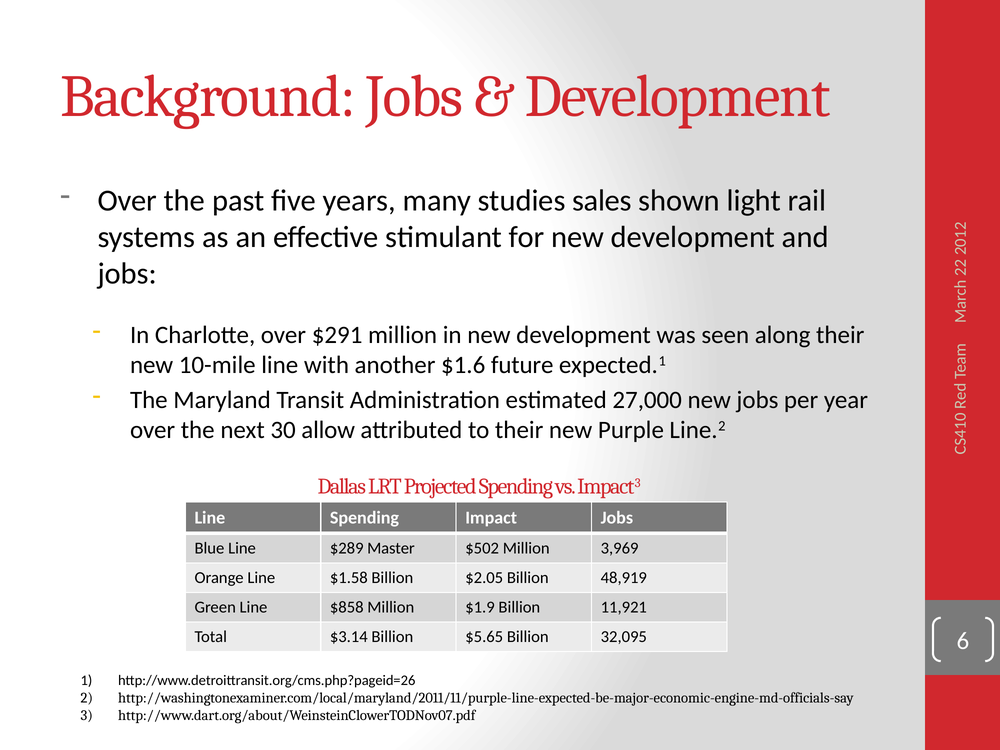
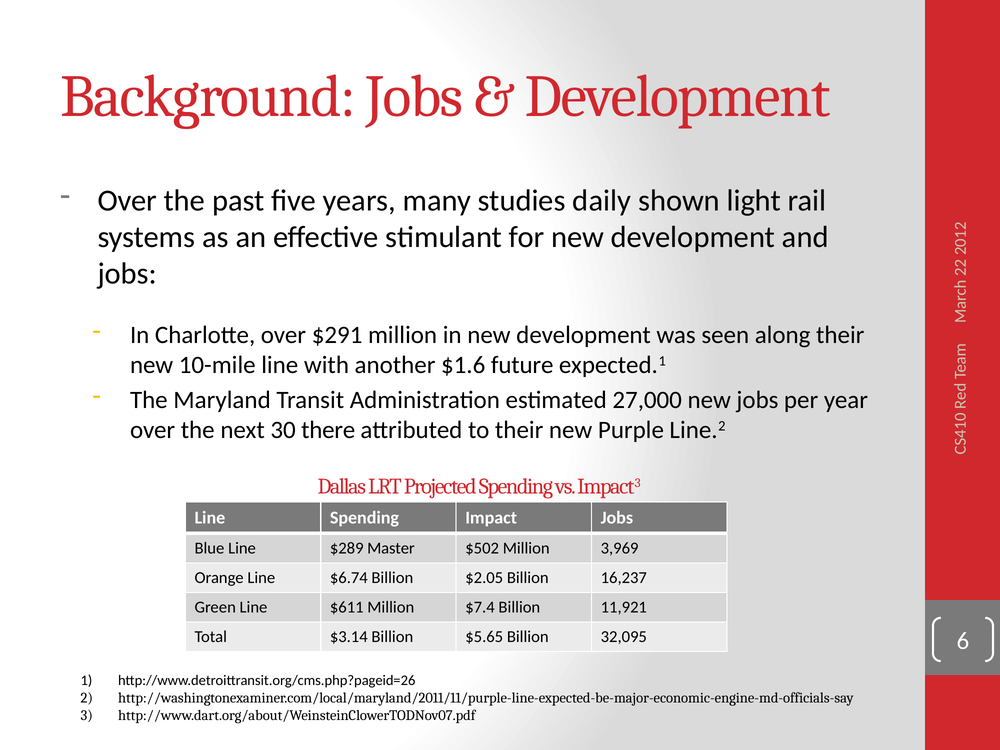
sales: sales -> daily (602, 200)
allow: allow -> there (328, 430)
$1.58: $1.58 -> $6.74 (349, 578)
48,919: 48,919 -> 16,237 (624, 578)
$858: $858 -> $611 (347, 607)
$1.9: $1.9 -> $7.4 (480, 607)
